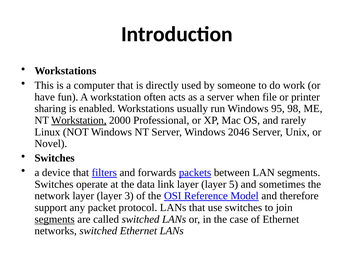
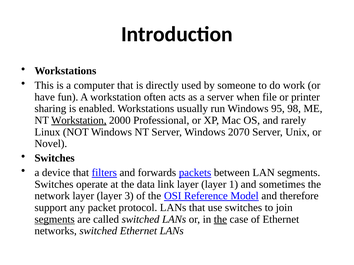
2046: 2046 -> 2070 (239, 132)
5: 5 -> 1 (234, 185)
the underline: none -> present (220, 220)
